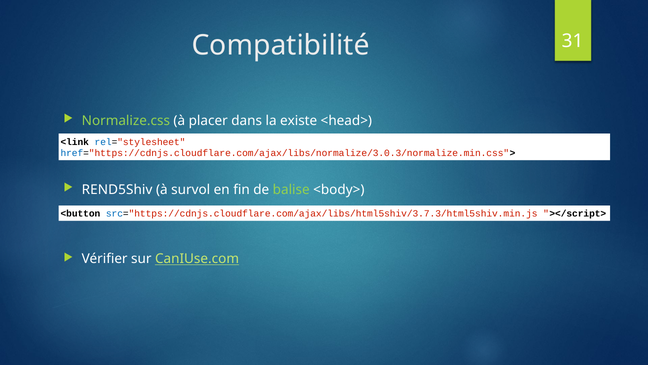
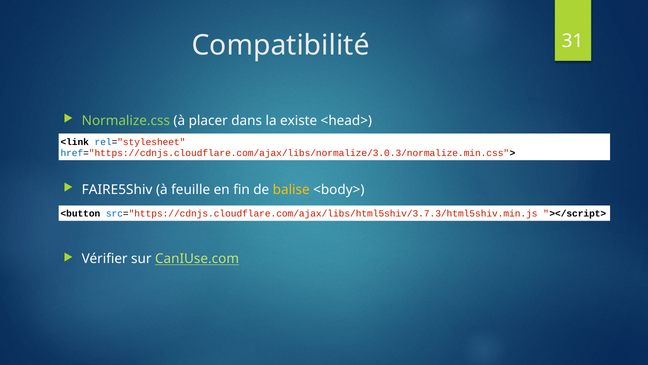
REND5Shiv: REND5Shiv -> FAIRE5Shiv (117, 189)
survol: survol -> feuille (191, 189)
balise colour: light green -> yellow (291, 189)
